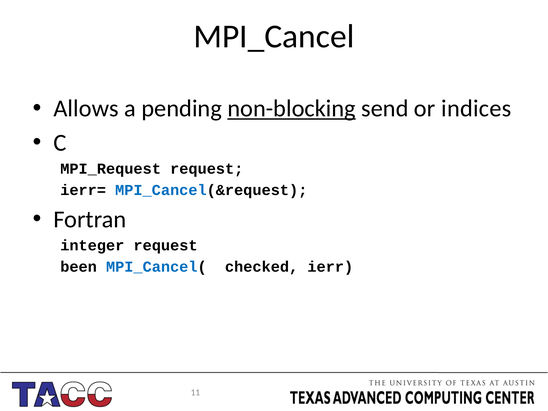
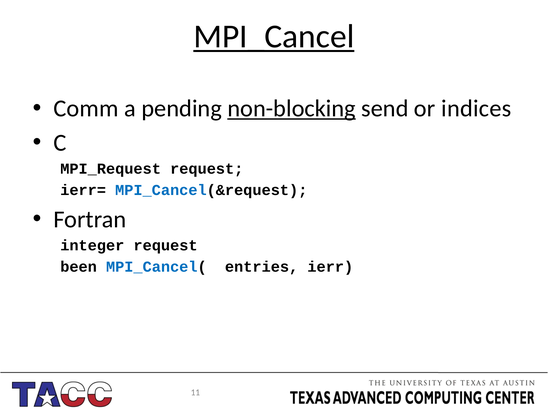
MPI_Cancel underline: none -> present (274, 37)
Allows: Allows -> Comm (86, 109)
checked: checked -> entries (262, 267)
